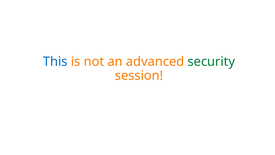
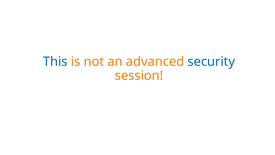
security colour: green -> blue (211, 62)
